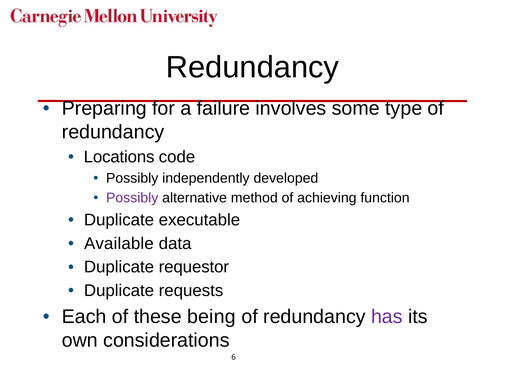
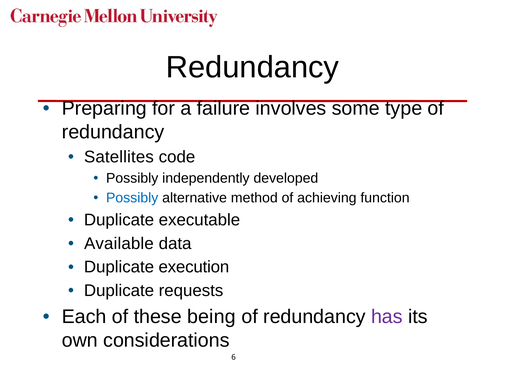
Locations: Locations -> Satellites (119, 157)
Possibly colour: purple -> blue (132, 198)
requestor: requestor -> execution (194, 267)
